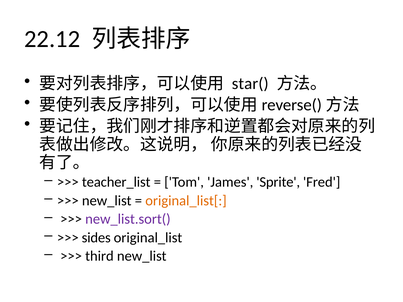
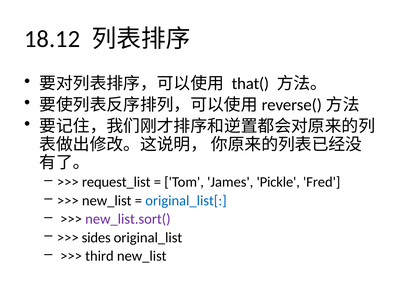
22.12: 22.12 -> 18.12 (52, 39)
star(: star( -> that( (250, 84)
teacher_list: teacher_list -> request_list (116, 182)
Sprite: Sprite -> Pickle (278, 182)
original_list[ colour: orange -> blue (186, 201)
